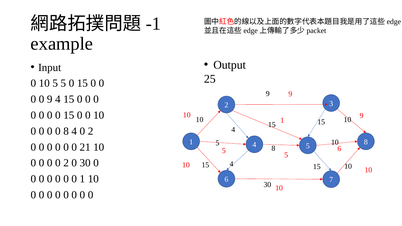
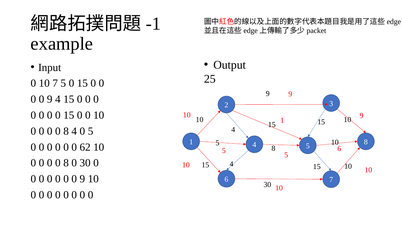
0 10 5: 5 -> 7 (55, 83)
4 0 2: 2 -> 5 (91, 131)
21: 21 -> 62 (85, 147)
2: 2 -> 8 (66, 163)
1: 1 -> 9 (82, 179)
